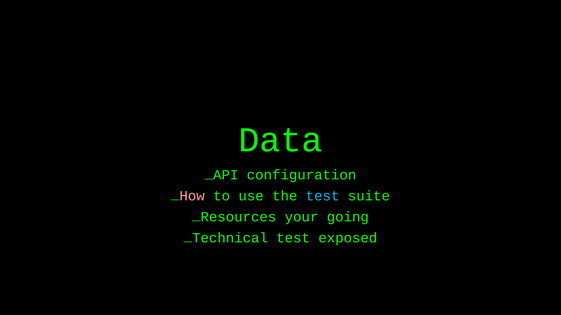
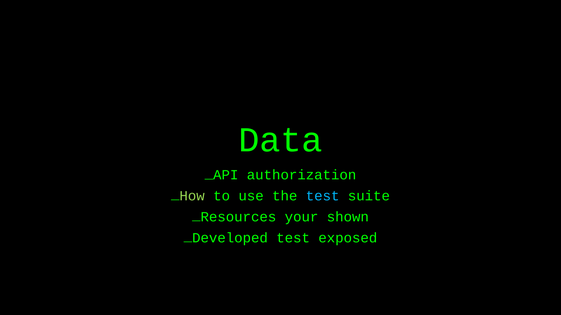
configuration: configuration -> authorization (302, 175)
How colour: pink -> light green (192, 196)
going: going -> shown (348, 217)
Technical: Technical -> Developed (230, 238)
